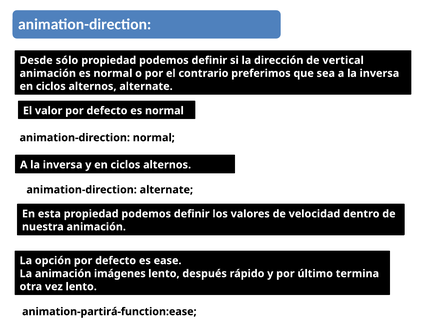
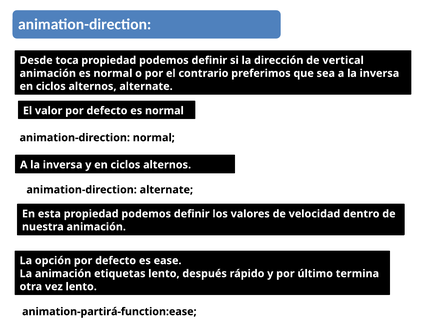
sólo: sólo -> toca (67, 60)
imágenes: imágenes -> etiquetas (120, 273)
